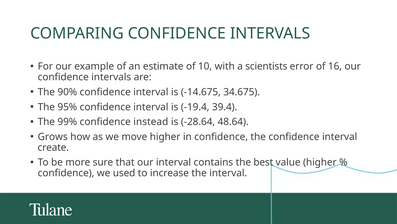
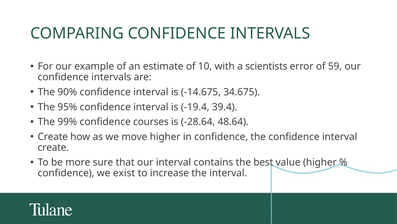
16: 16 -> 59 (335, 66)
instead: instead -> courses (151, 122)
Grows: Grows -> Create (53, 136)
used: used -> exist (124, 173)
